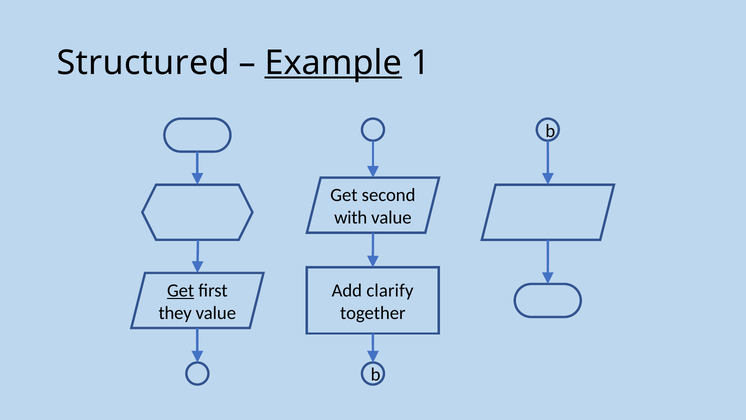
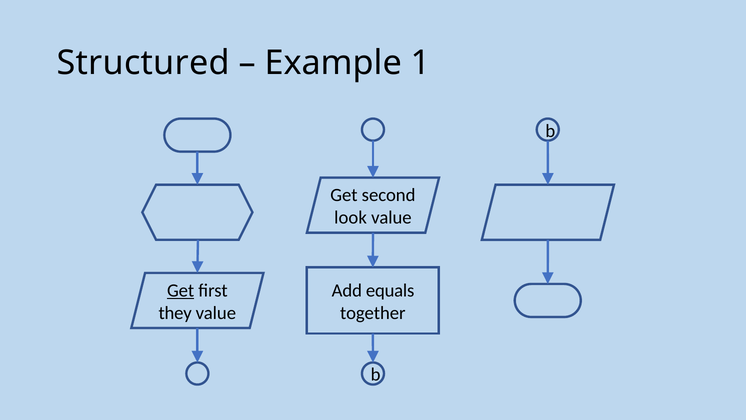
Example underline: present -> none (333, 63)
with: with -> look (351, 217)
clarify: clarify -> equals (390, 290)
